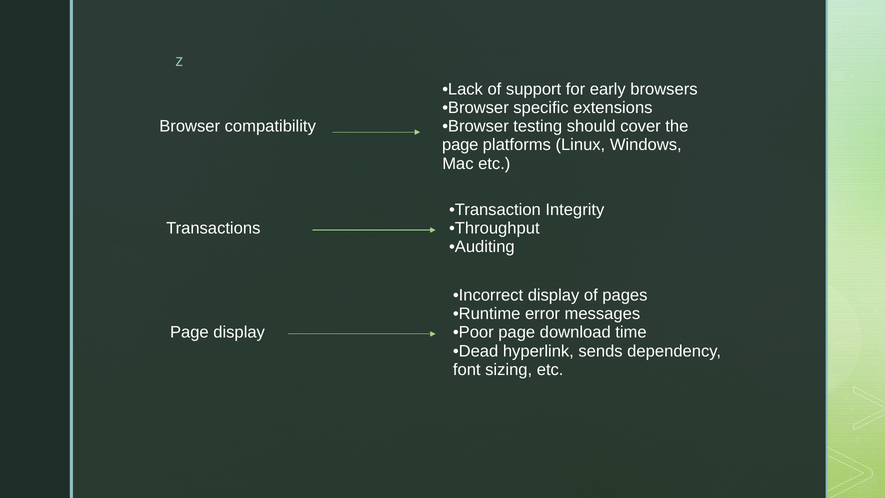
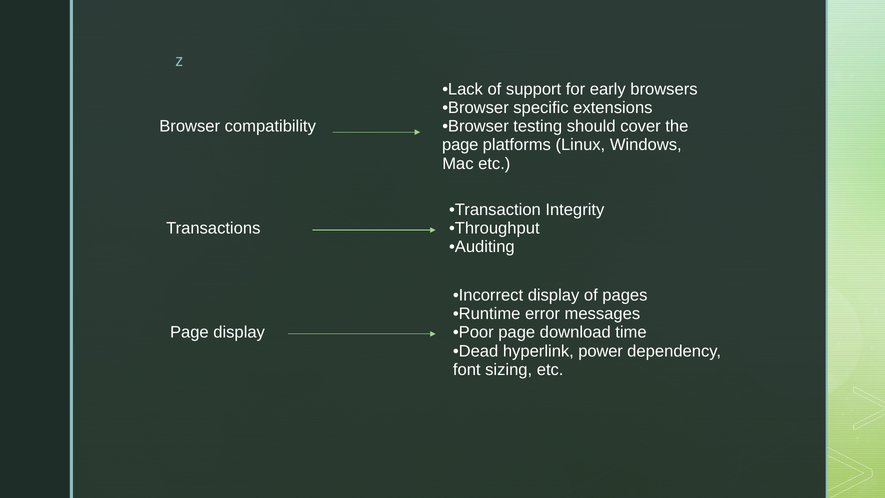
sends: sends -> power (601, 351)
